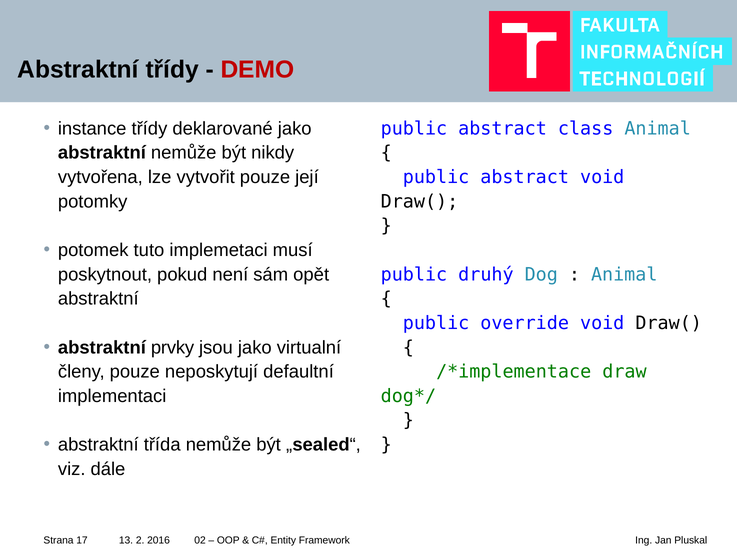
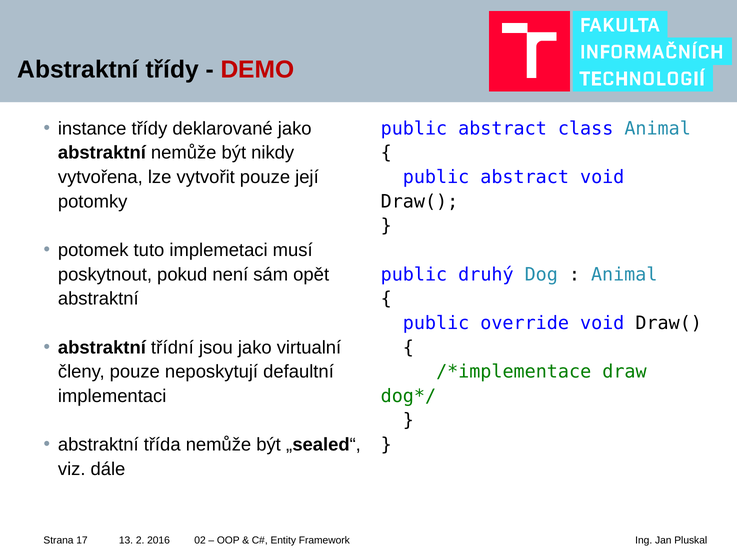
prvky: prvky -> třídní (172, 347)
